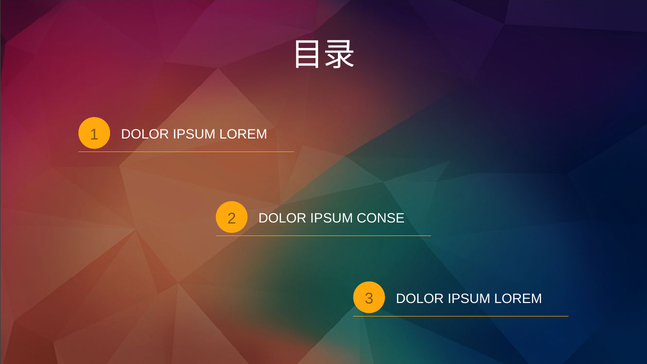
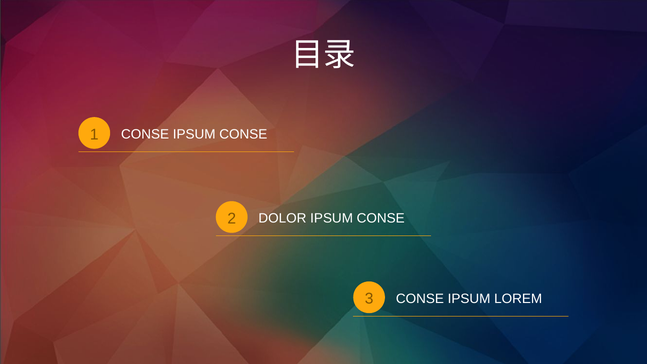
1 DOLOR: DOLOR -> CONSE (145, 134)
LOREM: LOREM -> CONSE (243, 134)
3 DOLOR: DOLOR -> CONSE (420, 299)
